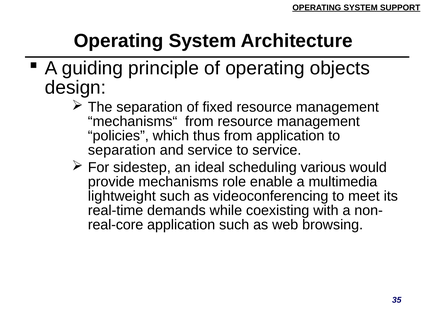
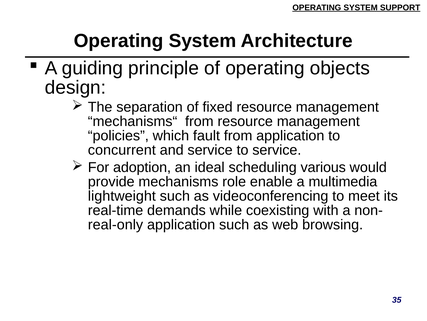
thus: thus -> fault (207, 136)
separation: separation -> concurrent (122, 150)
sidestep: sidestep -> adoption (142, 167)
real-core: real-core -> real-only (116, 224)
